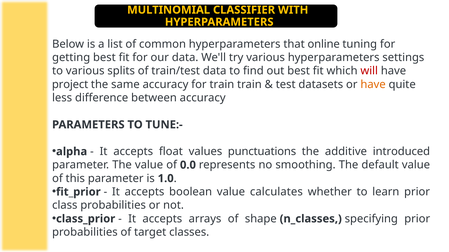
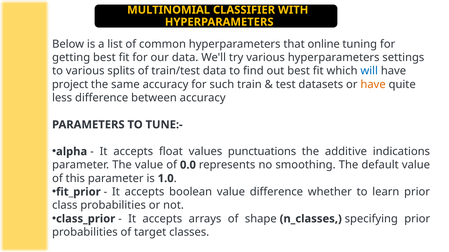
will colour: red -> blue (369, 71)
for train: train -> such (222, 85)
introduced: introduced -> indications (401, 152)
value calculates: calculates -> difference (276, 192)
